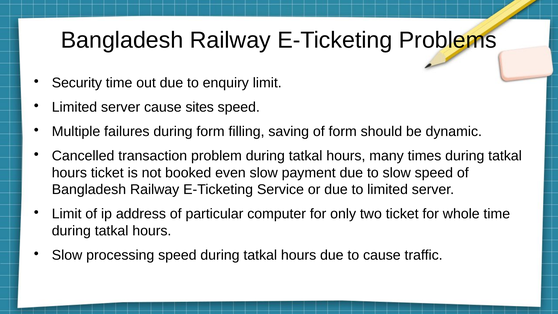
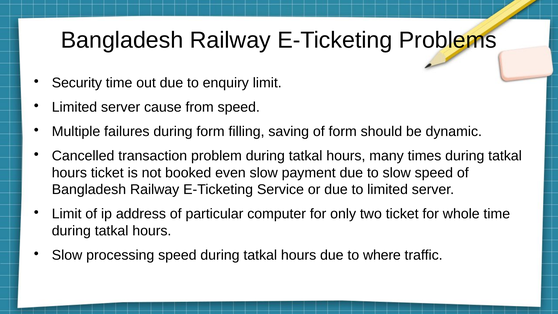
sites: sites -> from (200, 107)
to cause: cause -> where (382, 255)
